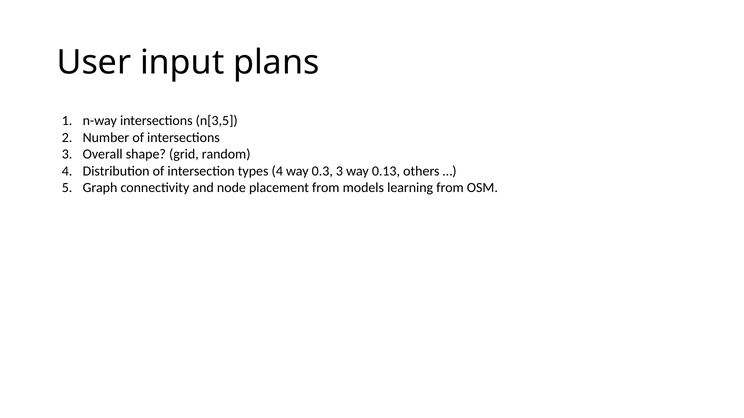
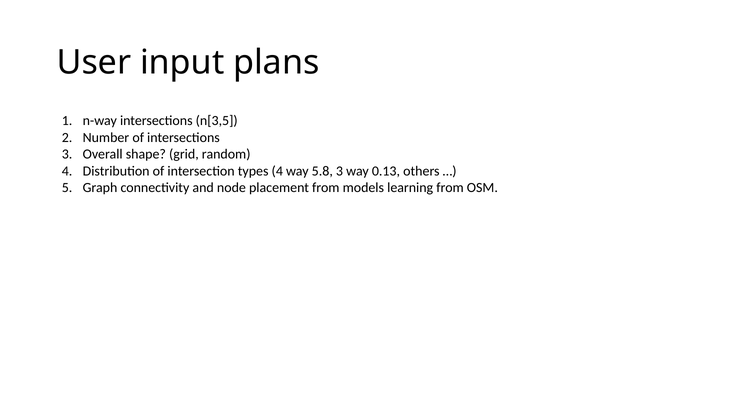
0.3: 0.3 -> 5.8 (322, 171)
